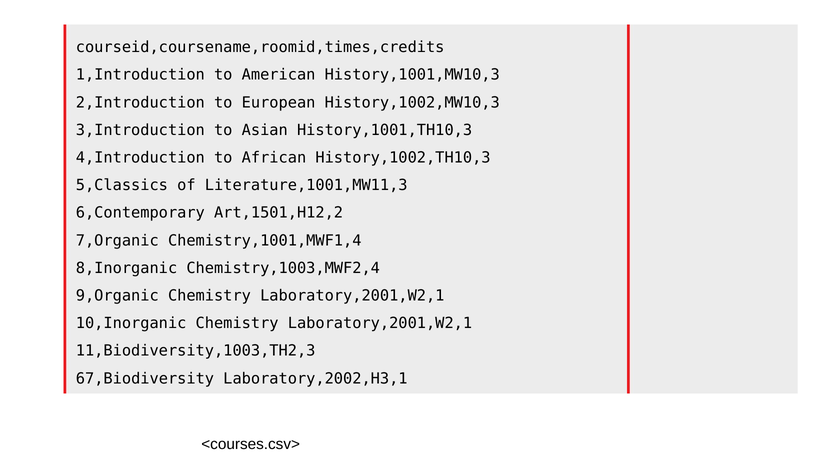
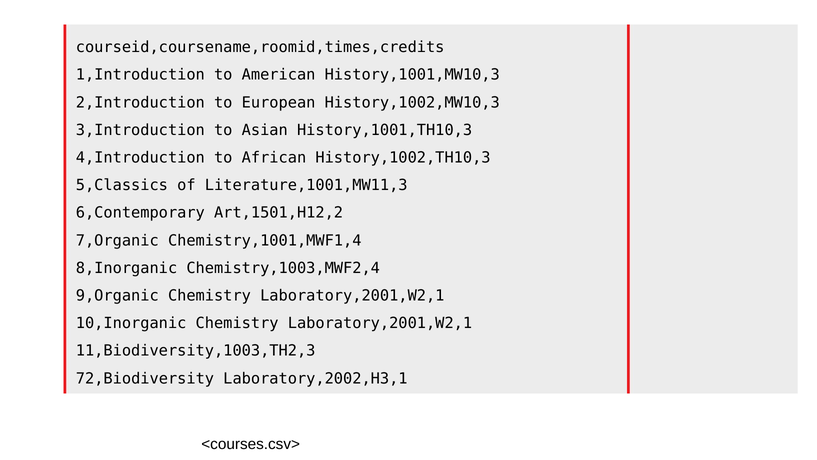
67,Biodiversity: 67,Biodiversity -> 72,Biodiversity (145, 378)
